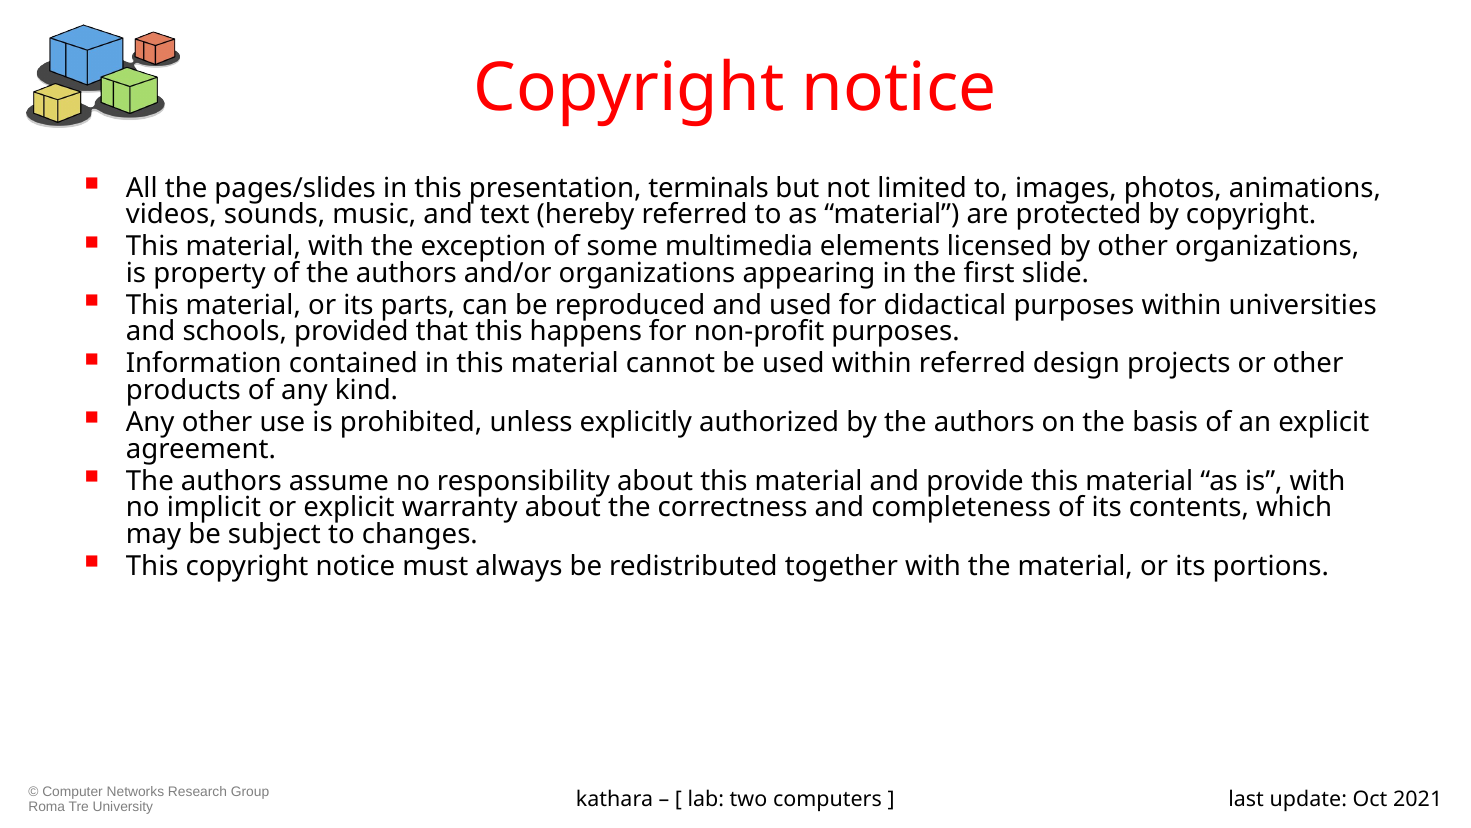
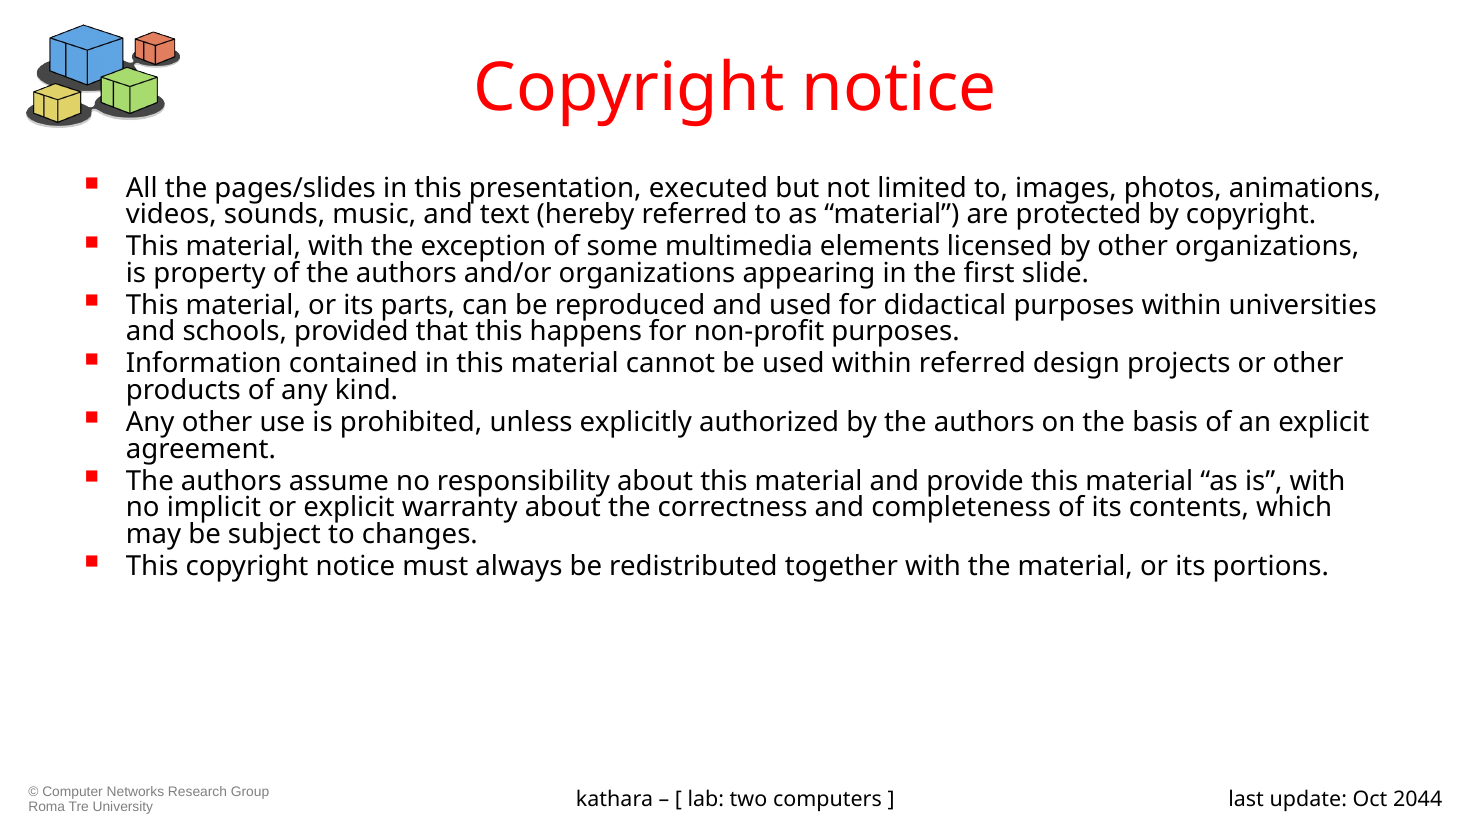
terminals: terminals -> executed (708, 188)
2021: 2021 -> 2044 (1418, 799)
